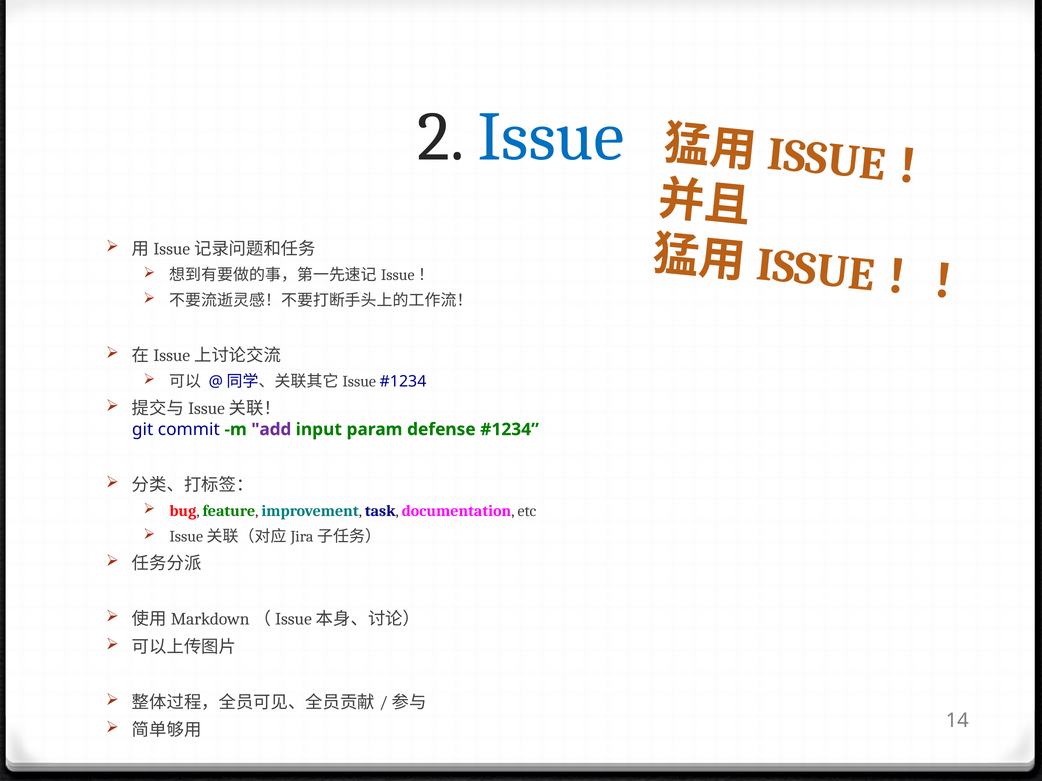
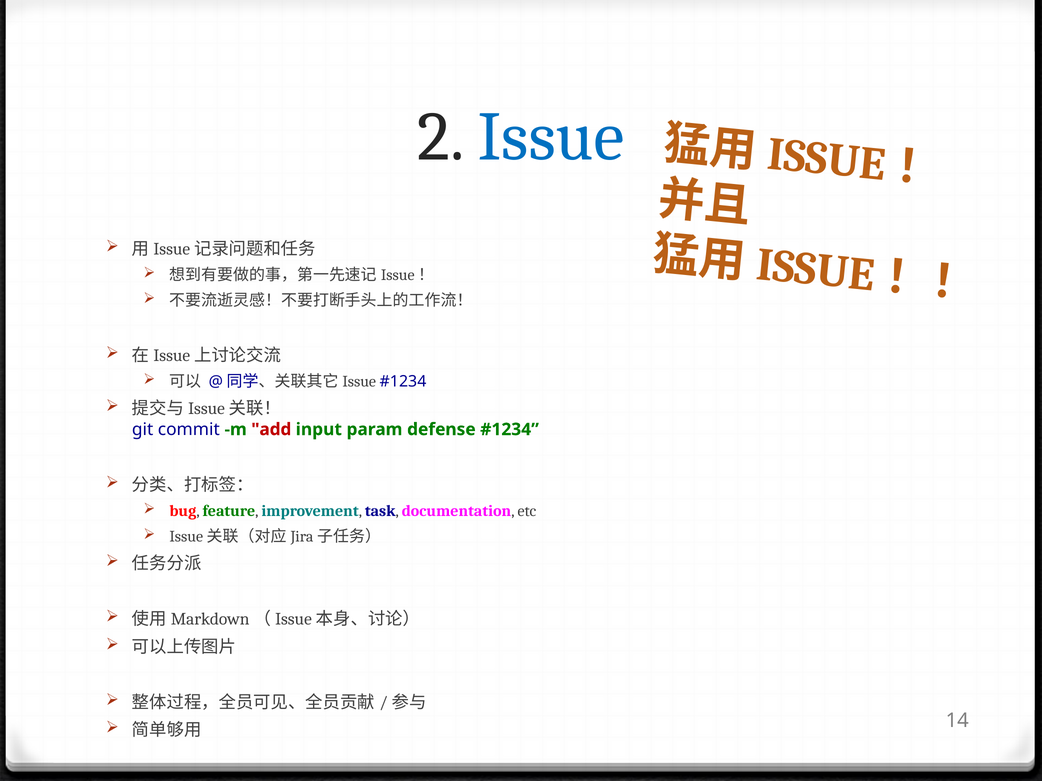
add colour: purple -> red (271, 430)
